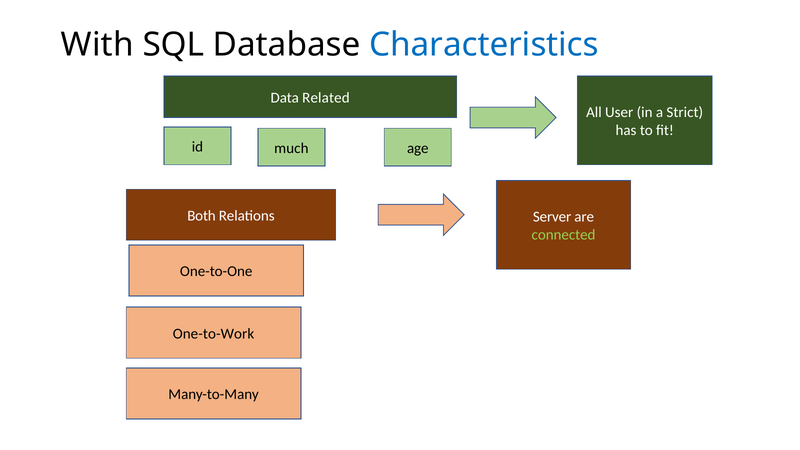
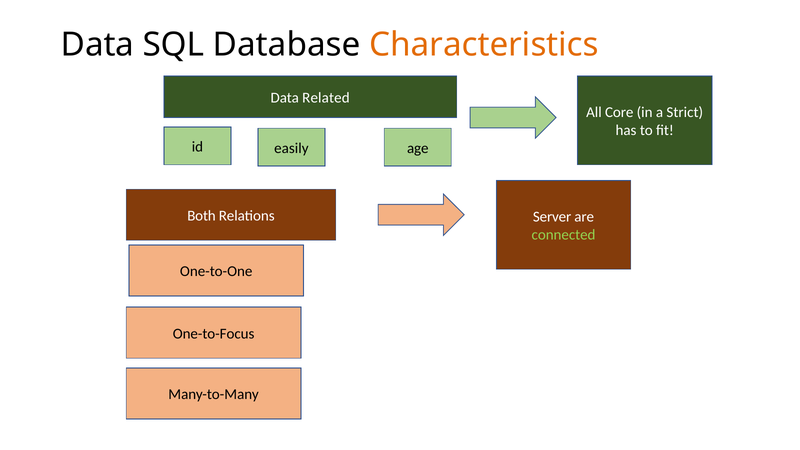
With: With -> Data (98, 45)
Characteristics colour: blue -> orange (484, 45)
User: User -> Core (619, 112)
much: much -> easily (291, 148)
One-to-Work: One-to-Work -> One-to-Focus (214, 334)
